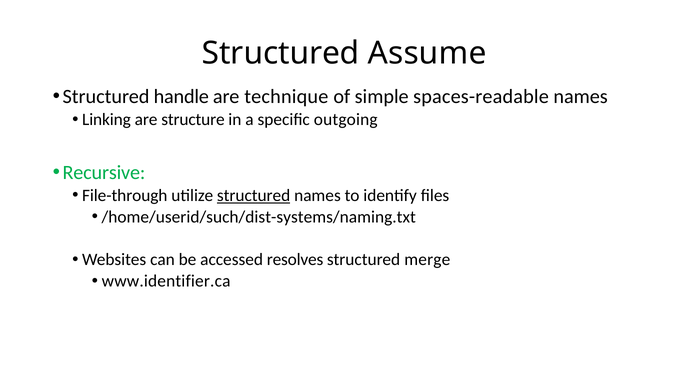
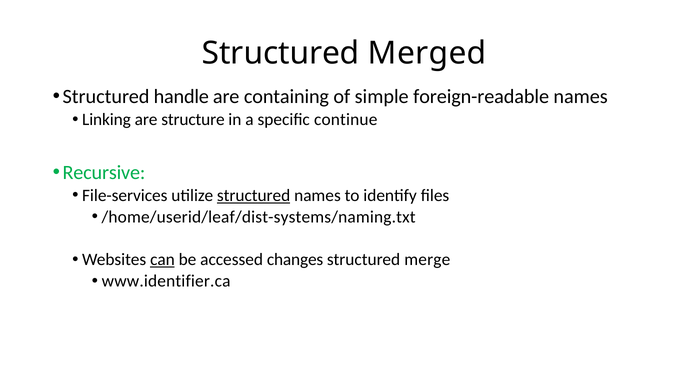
Assume: Assume -> Merged (427, 53)
technique: technique -> containing (286, 97)
spaces-readable: spaces-readable -> foreign-readable (481, 97)
outgoing: outgoing -> continue (346, 120)
File-through: File-through -> File-services (125, 195)
/home/userid/such/dist-systems/naming.txt: /home/userid/such/dist-systems/naming.txt -> /home/userid/leaf/dist-systems/naming.txt (259, 217)
can underline: none -> present (162, 260)
resolves: resolves -> changes (295, 260)
